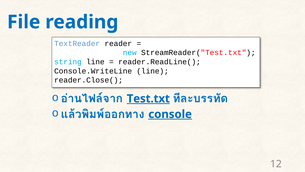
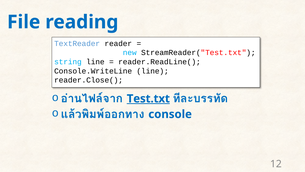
console underline: present -> none (170, 114)
